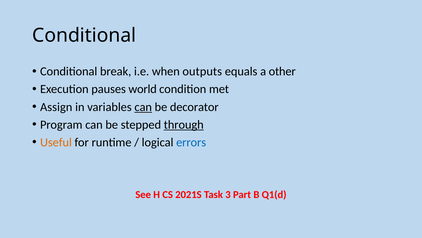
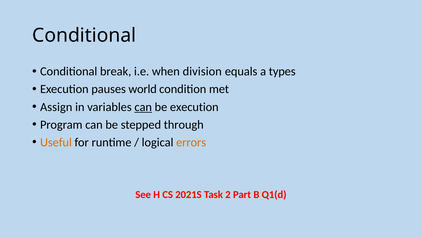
outputs: outputs -> division (202, 71)
other: other -> types (282, 71)
be decorator: decorator -> execution (194, 107)
through underline: present -> none (184, 124)
errors colour: blue -> orange (191, 142)
3: 3 -> 2 (228, 194)
